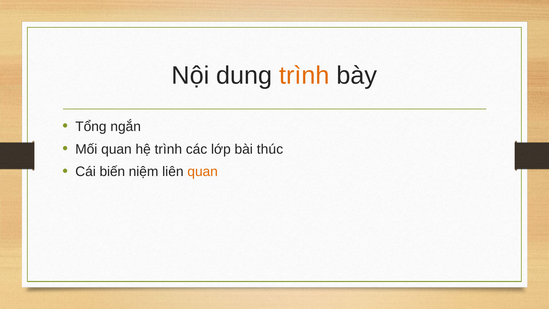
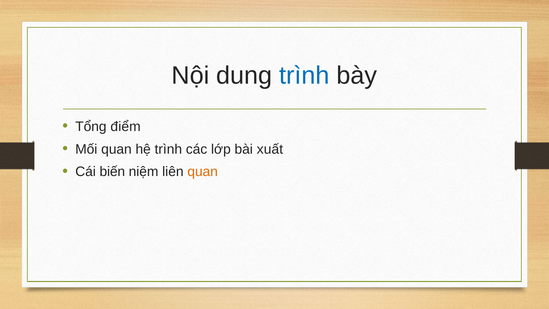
trình colour: orange -> blue (304, 75)
ngắn: ngắn -> điểm (126, 126)
thúc: thúc -> xuất (270, 149)
